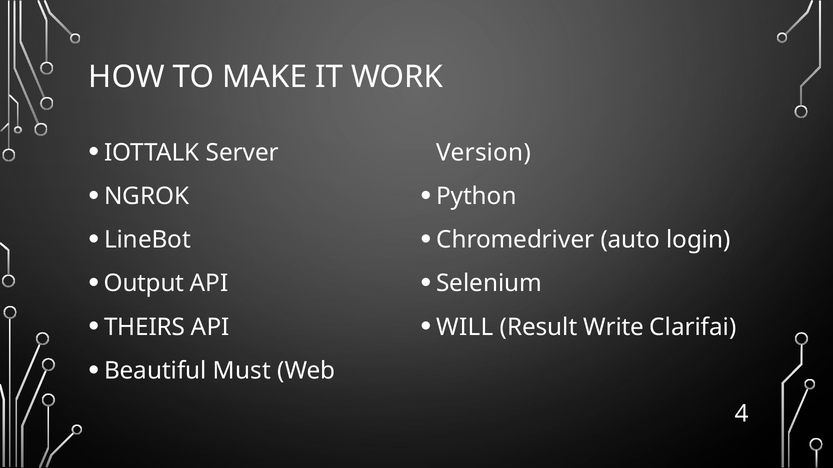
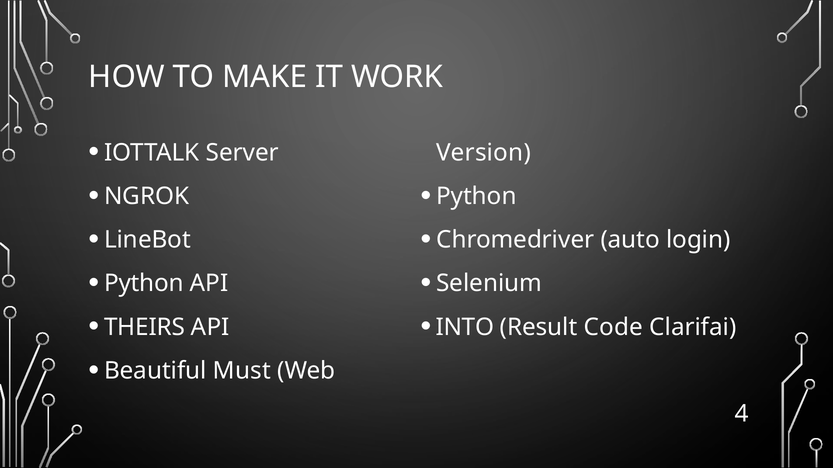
Output: Output -> Python (144, 284)
WILL: WILL -> INTO (465, 327)
Write: Write -> Code (613, 327)
